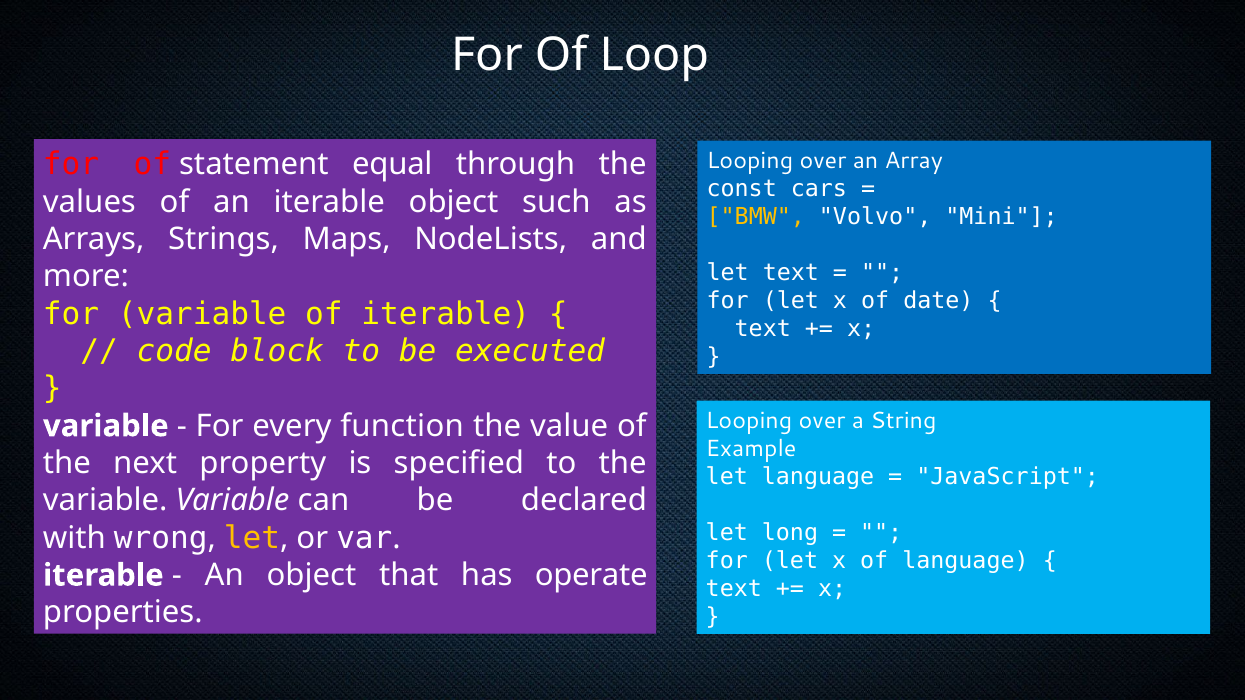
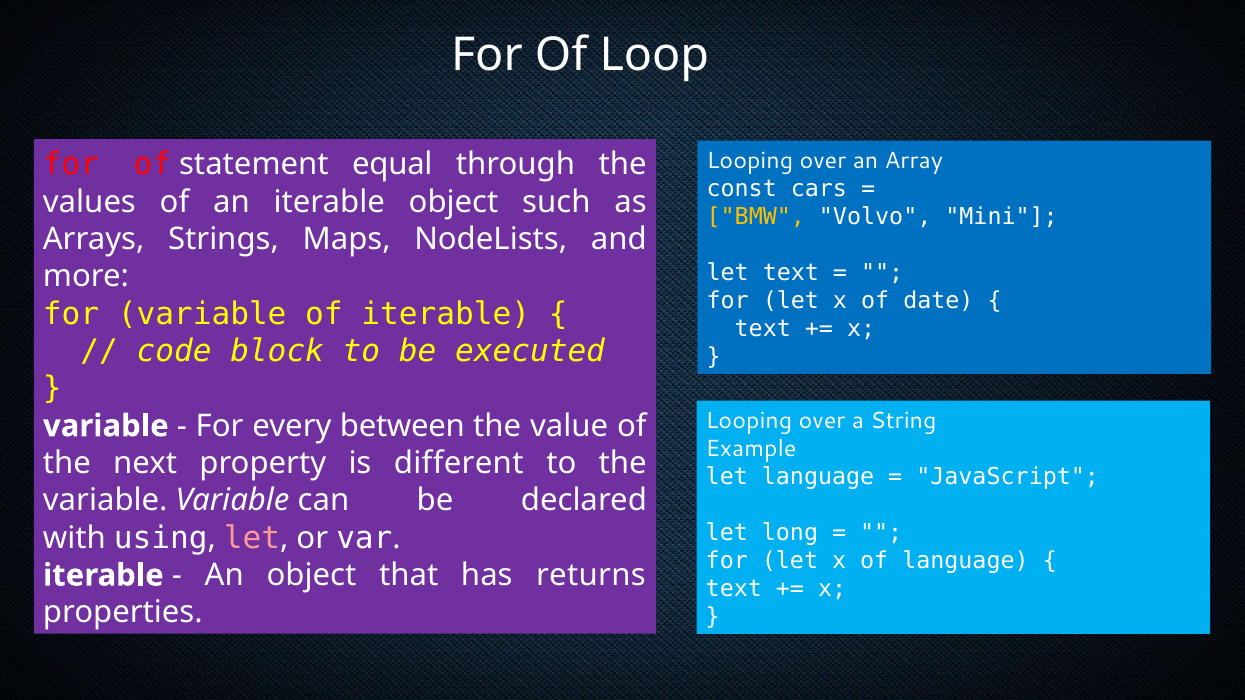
function: function -> between (402, 426)
specified: specified -> different (459, 464)
wrong: wrong -> using (161, 538)
let colour: yellow -> pink (252, 538)
operate: operate -> returns (591, 576)
